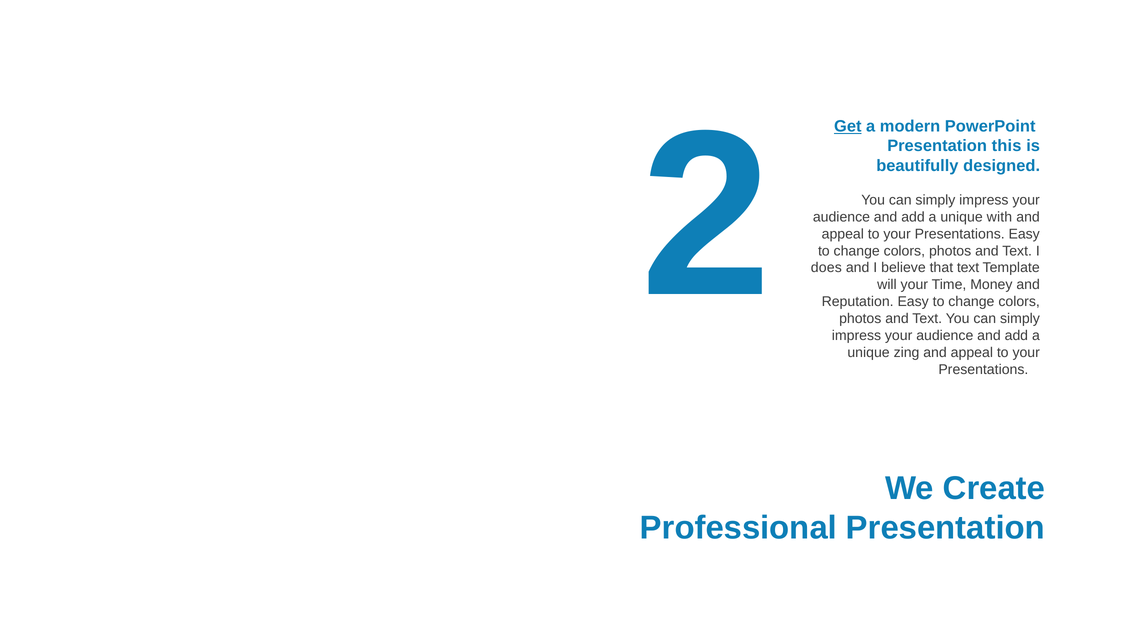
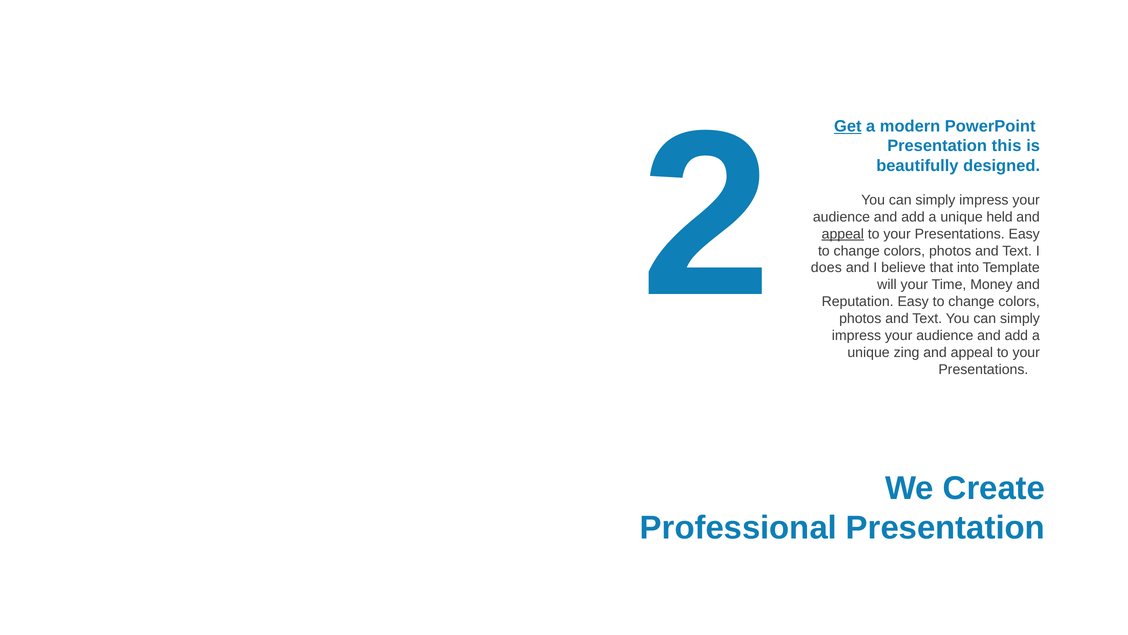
with: with -> held (1000, 217)
appeal underline: none -> present (843, 234)
that text: text -> into (968, 268)
